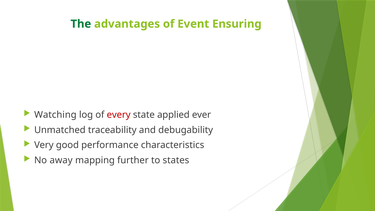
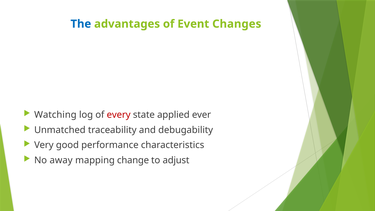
The colour: green -> blue (81, 24)
Ensuring: Ensuring -> Changes (237, 24)
further: further -> change (133, 160)
states: states -> adjust (176, 160)
